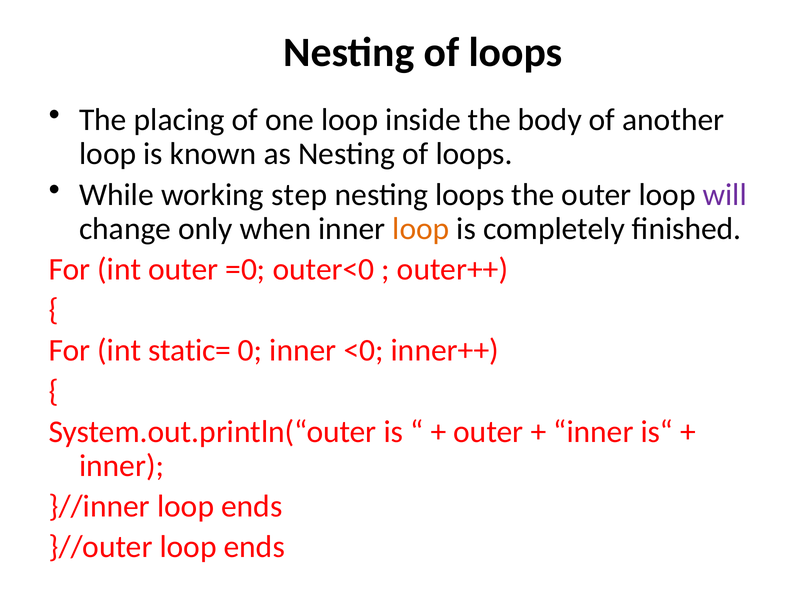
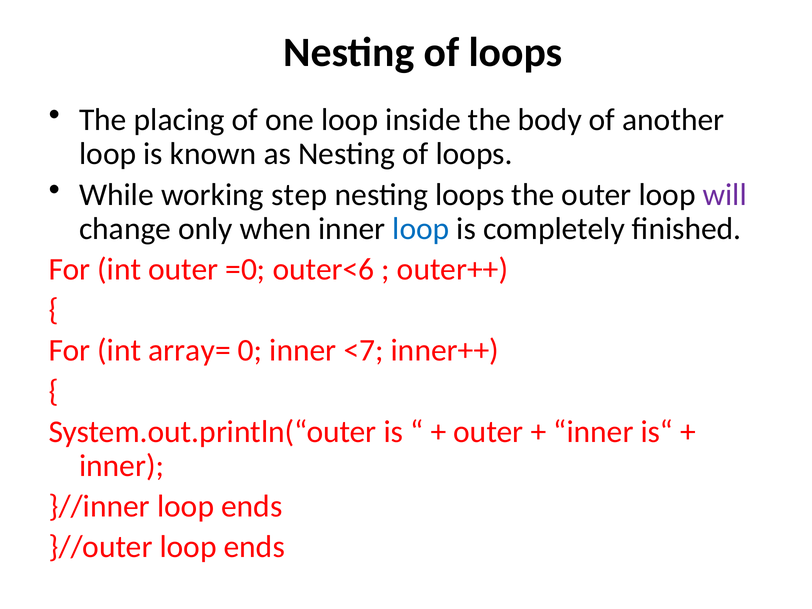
loop colour: orange -> blue (421, 229)
outer<0: outer<0 -> outer<6 (323, 269)
static=: static= -> array= (189, 351)
<0: <0 -> <7 (364, 351)
